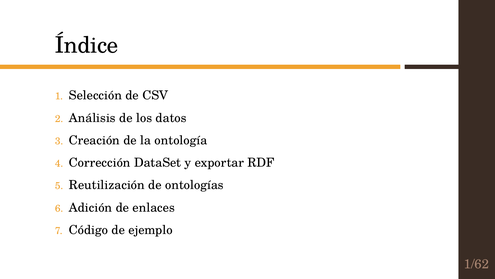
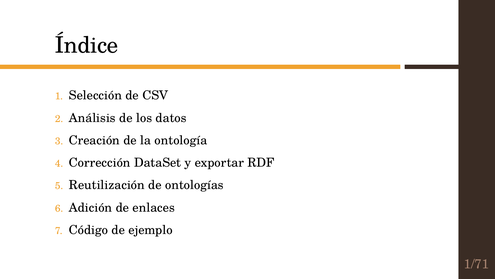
1/62: 1/62 -> 1/71 (476, 264)
